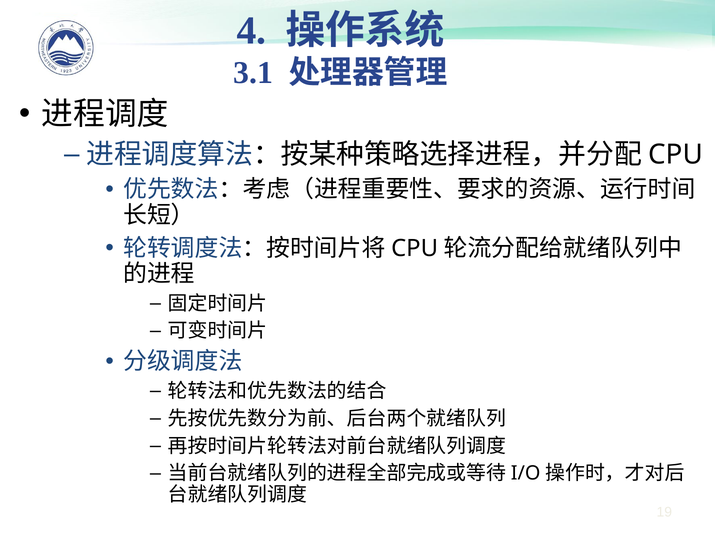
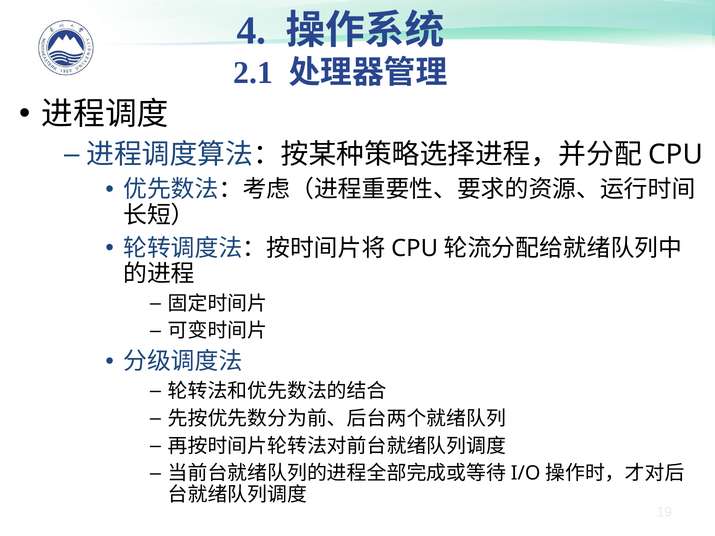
3.1: 3.1 -> 2.1 (253, 73)
